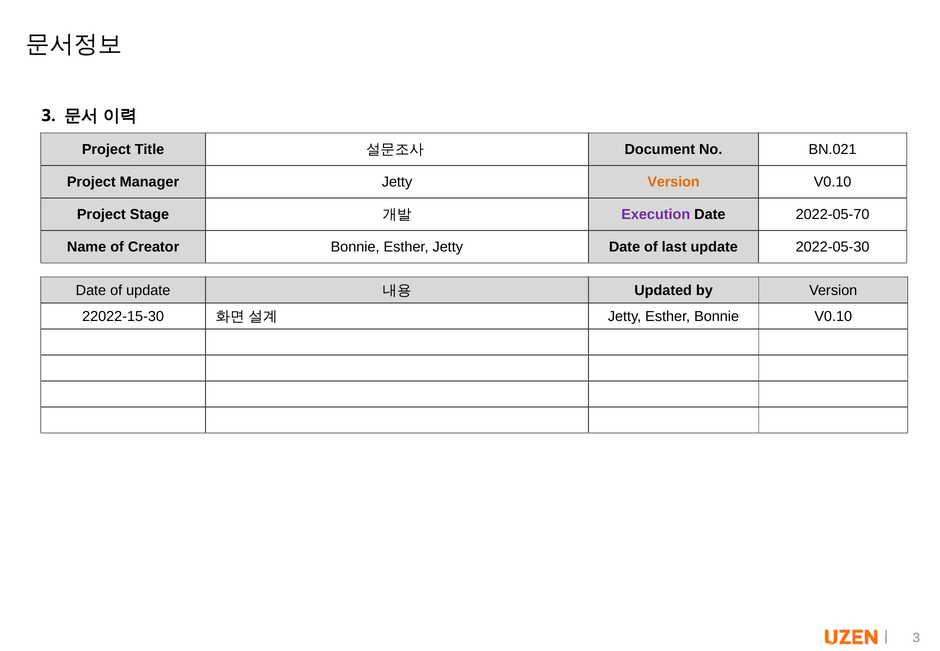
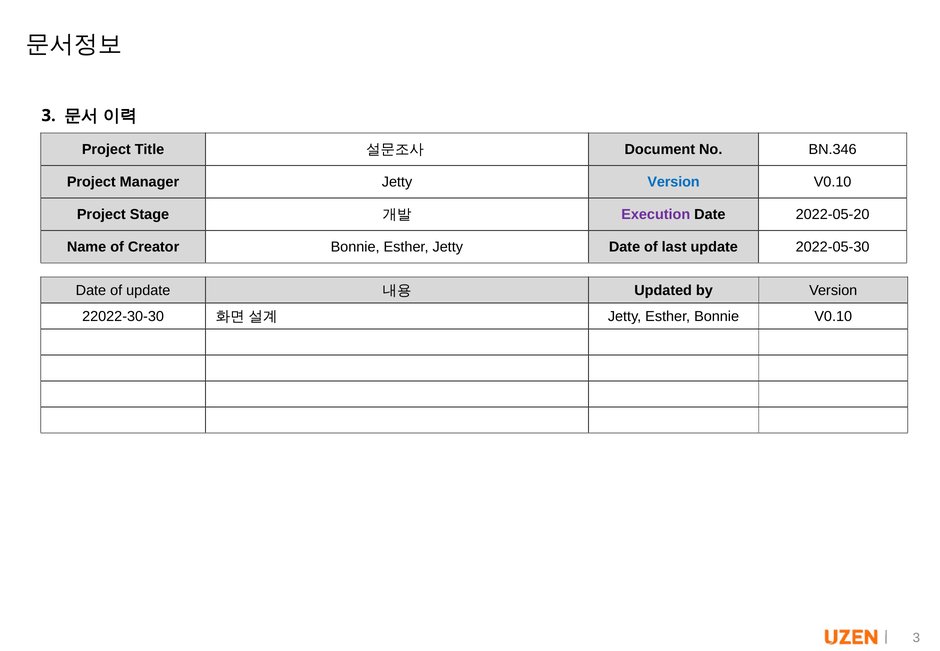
BN.021: BN.021 -> BN.346 (833, 149)
Version colour: orange -> blue (674, 182)
2022-05-70: 2022-05-70 -> 2022-05-20 (833, 214)
22022-15-30: 22022-15-30 -> 22022-30-30 (123, 316)
